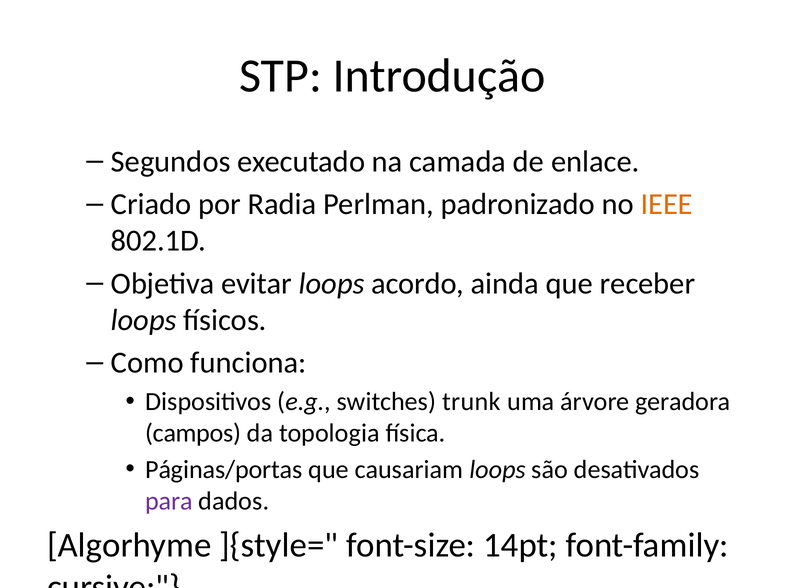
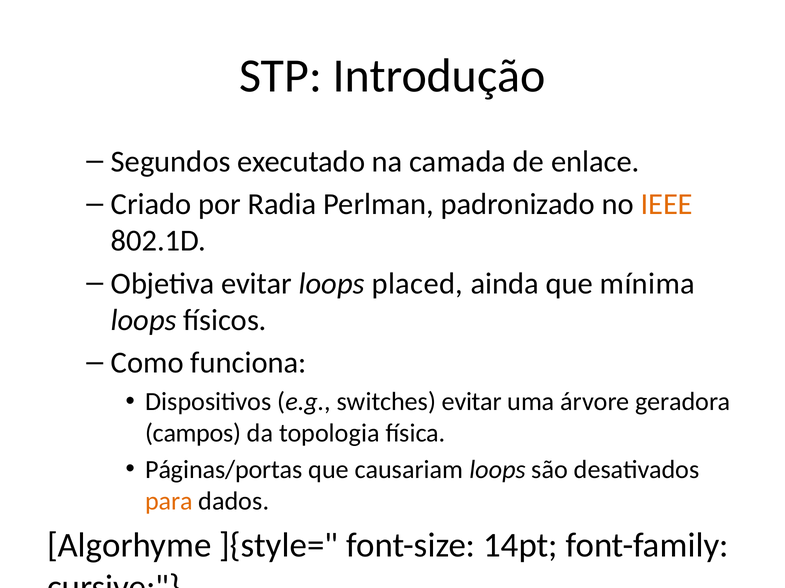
loops acordo: acordo -> placed (417, 284)
receber: receber -> mínima (647, 284)
switches trunk: trunk -> evitar (472, 402)
para colour: purple -> orange (169, 502)
